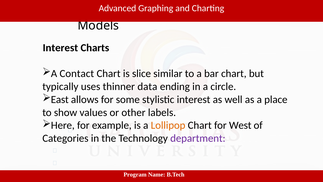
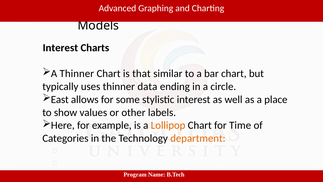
A Contact: Contact -> Thinner (77, 74)
slice: slice -> that (141, 74)
West: West -> Time (240, 125)
department colour: purple -> orange (198, 138)
